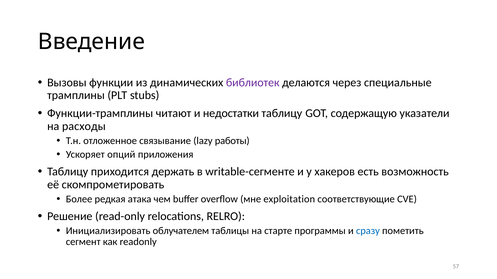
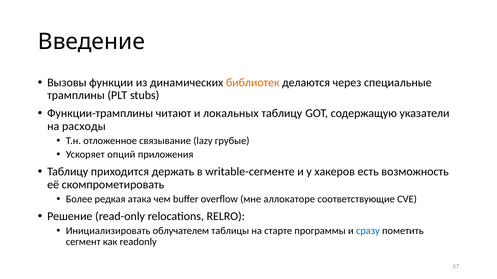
библиотек colour: purple -> orange (253, 83)
недостатки: недостатки -> локальных (231, 114)
работы: работы -> грубые (232, 141)
exploitation: exploitation -> аллокаторе (289, 199)
